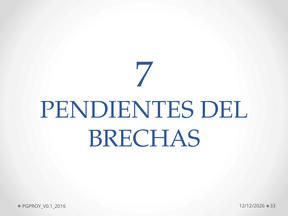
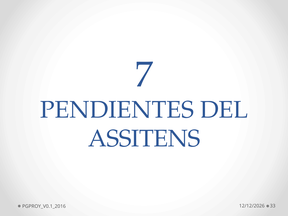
BRECHAS: BRECHAS -> ASSITENS (144, 139)
